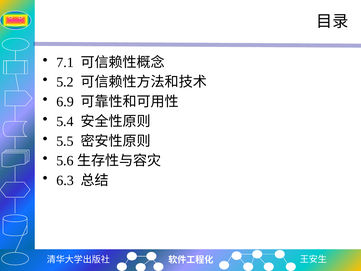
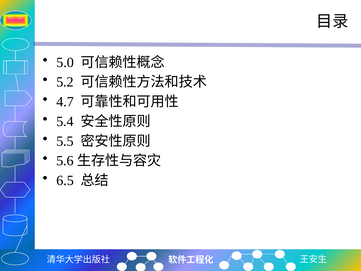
7.1: 7.1 -> 5.0 (65, 62)
6.9: 6.9 -> 4.7 (65, 102)
6.3: 6.3 -> 6.5 (65, 180)
